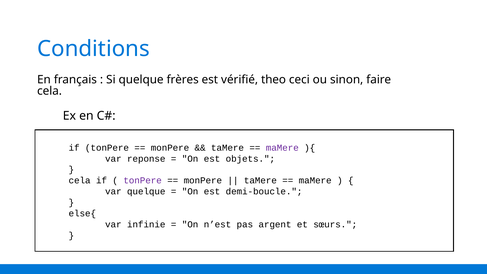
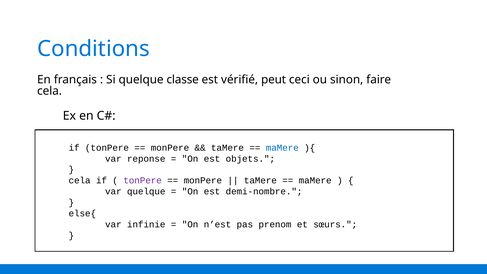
frères: frères -> classe (183, 80)
theo: theo -> peut (274, 80)
maMere colour: purple -> blue (282, 148)
demi-boucle: demi-boucle -> demi-nombre (264, 192)
argent: argent -> prenom (275, 224)
